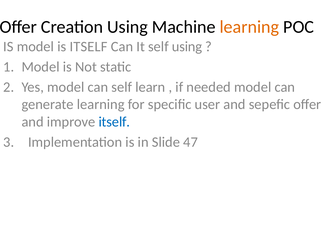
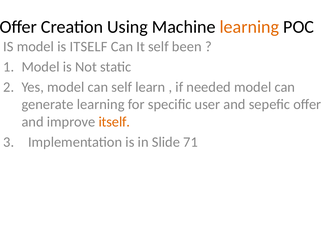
self using: using -> been (187, 47)
itself colour: blue -> orange (114, 122)
47: 47 -> 71 (191, 142)
